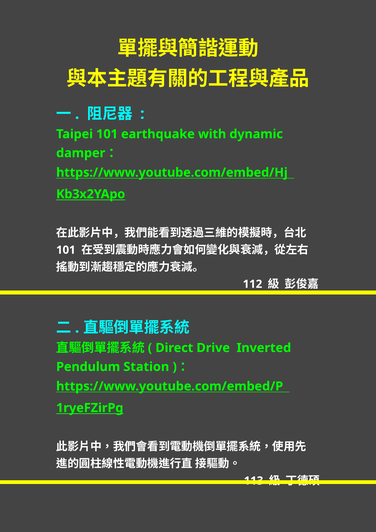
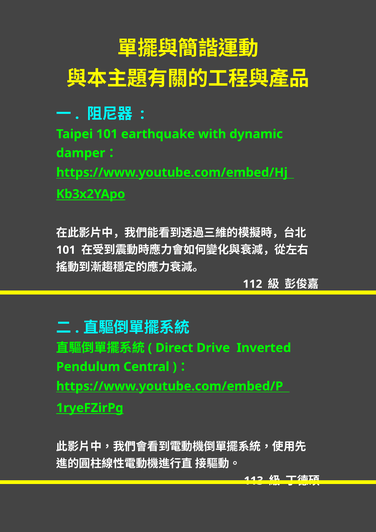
Station: Station -> Central (146, 367)
